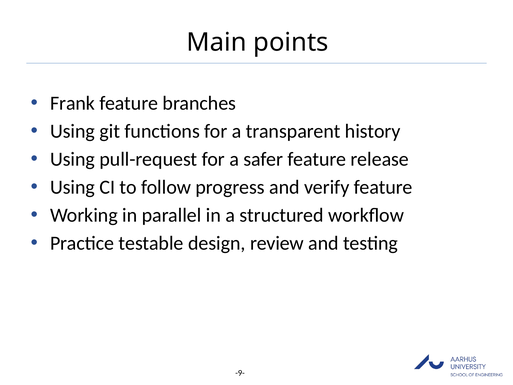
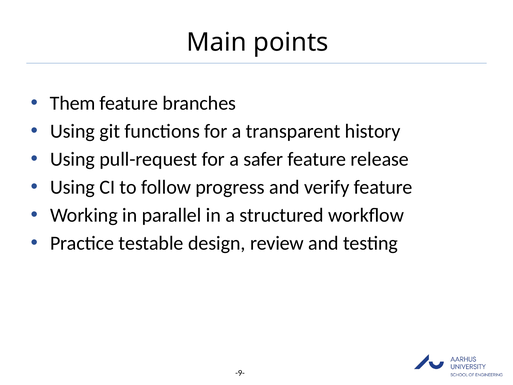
Frank: Frank -> Them (73, 103)
